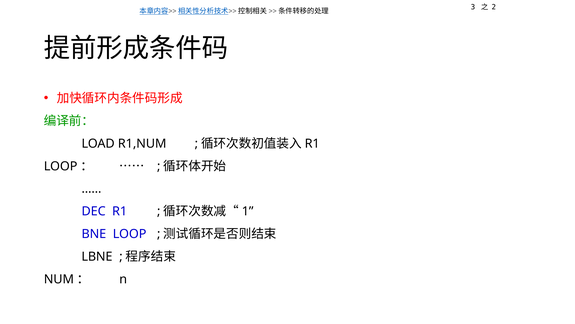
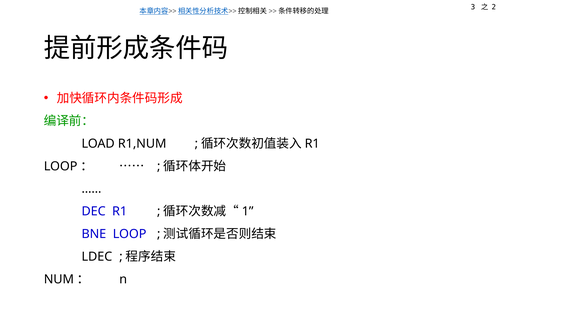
LBNE: LBNE -> LDEC (97, 256)
